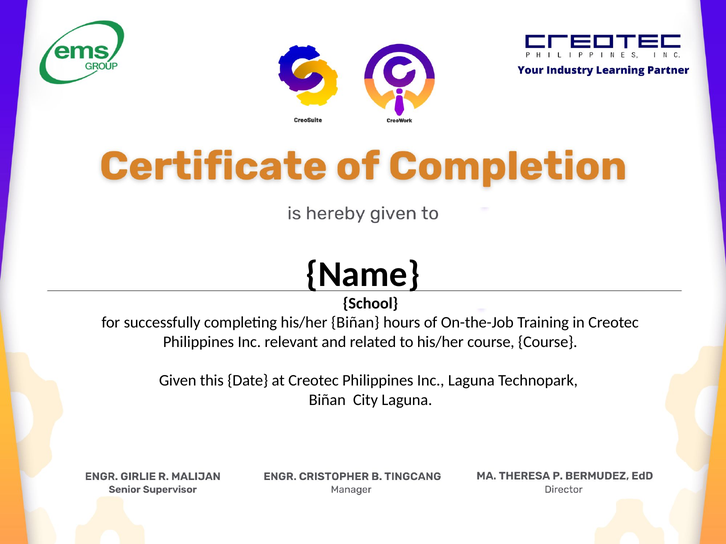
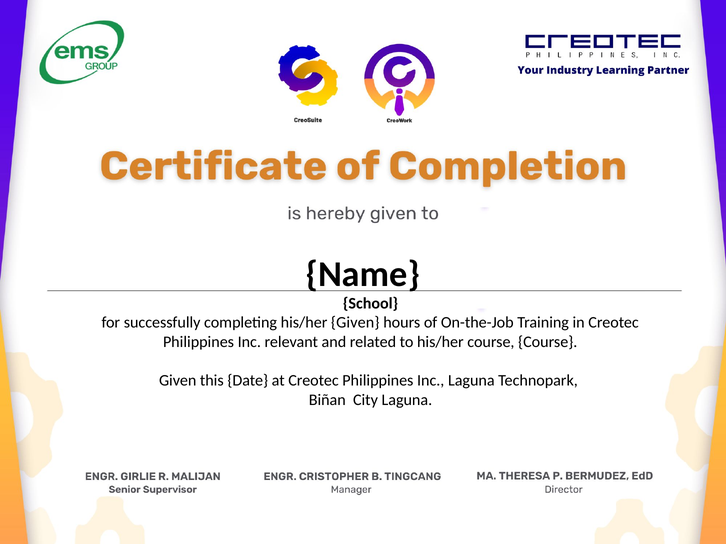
his/her Biñan: Biñan -> Given (355, 323)
